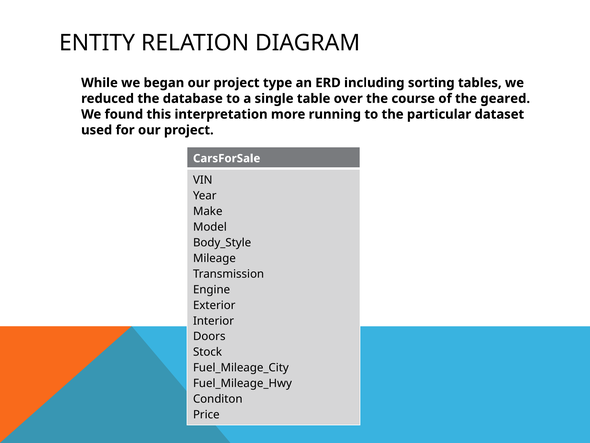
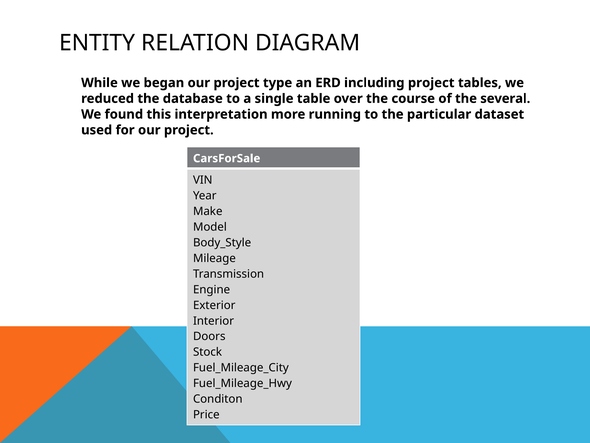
including sorting: sorting -> project (431, 83)
geared: geared -> several (505, 98)
